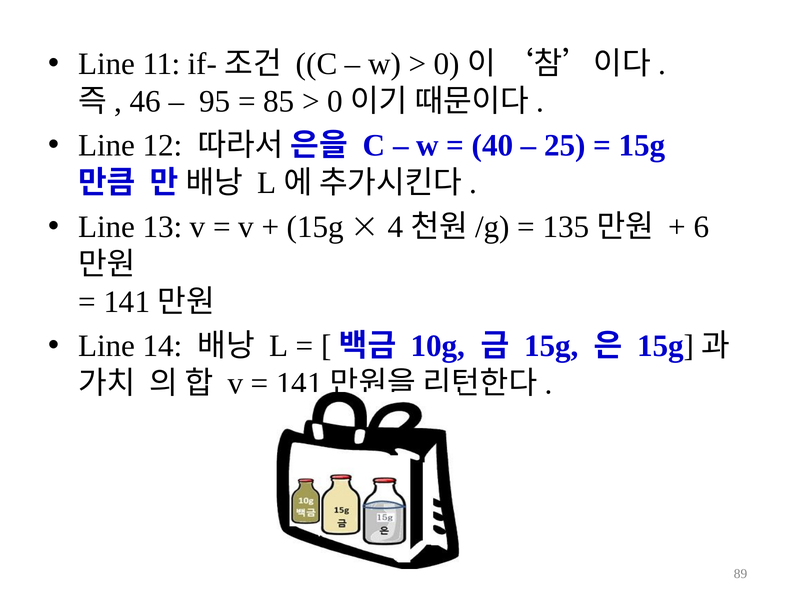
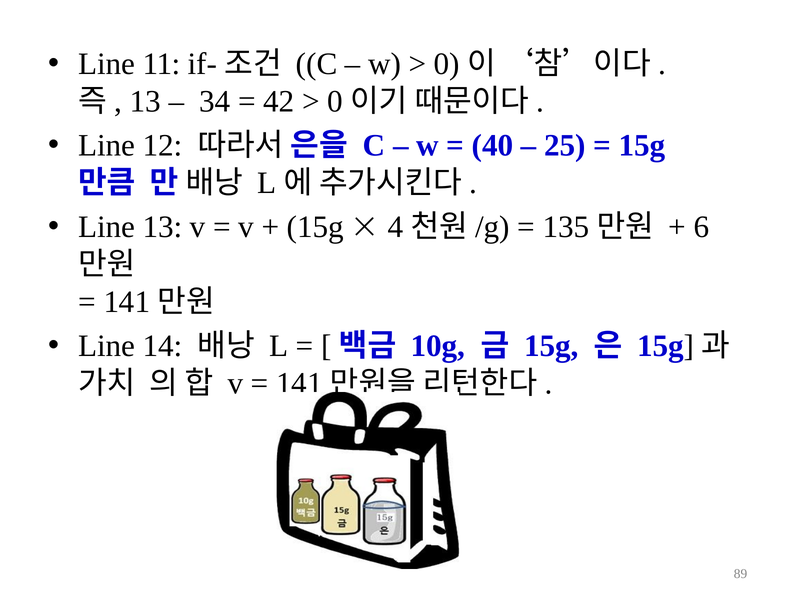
46: 46 -> 13 (145, 102)
95: 95 -> 34 (215, 102)
85: 85 -> 42 (279, 102)
